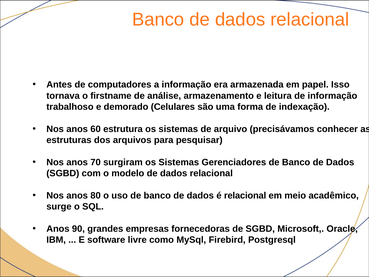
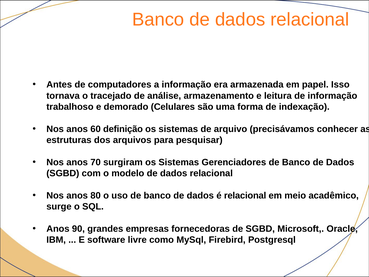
firstname: firstname -> tracejado (111, 96)
estrutura: estrutura -> definição (123, 129)
